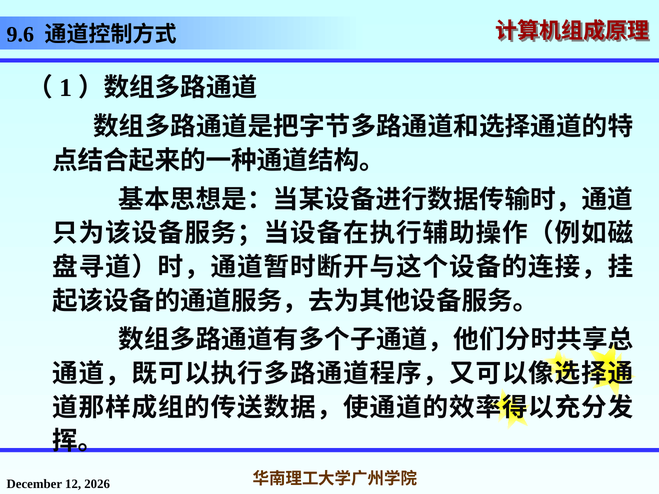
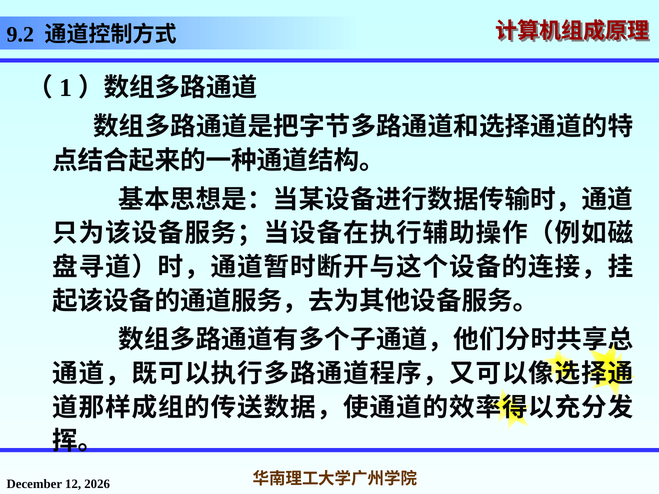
9.6: 9.6 -> 9.2 (20, 34)
